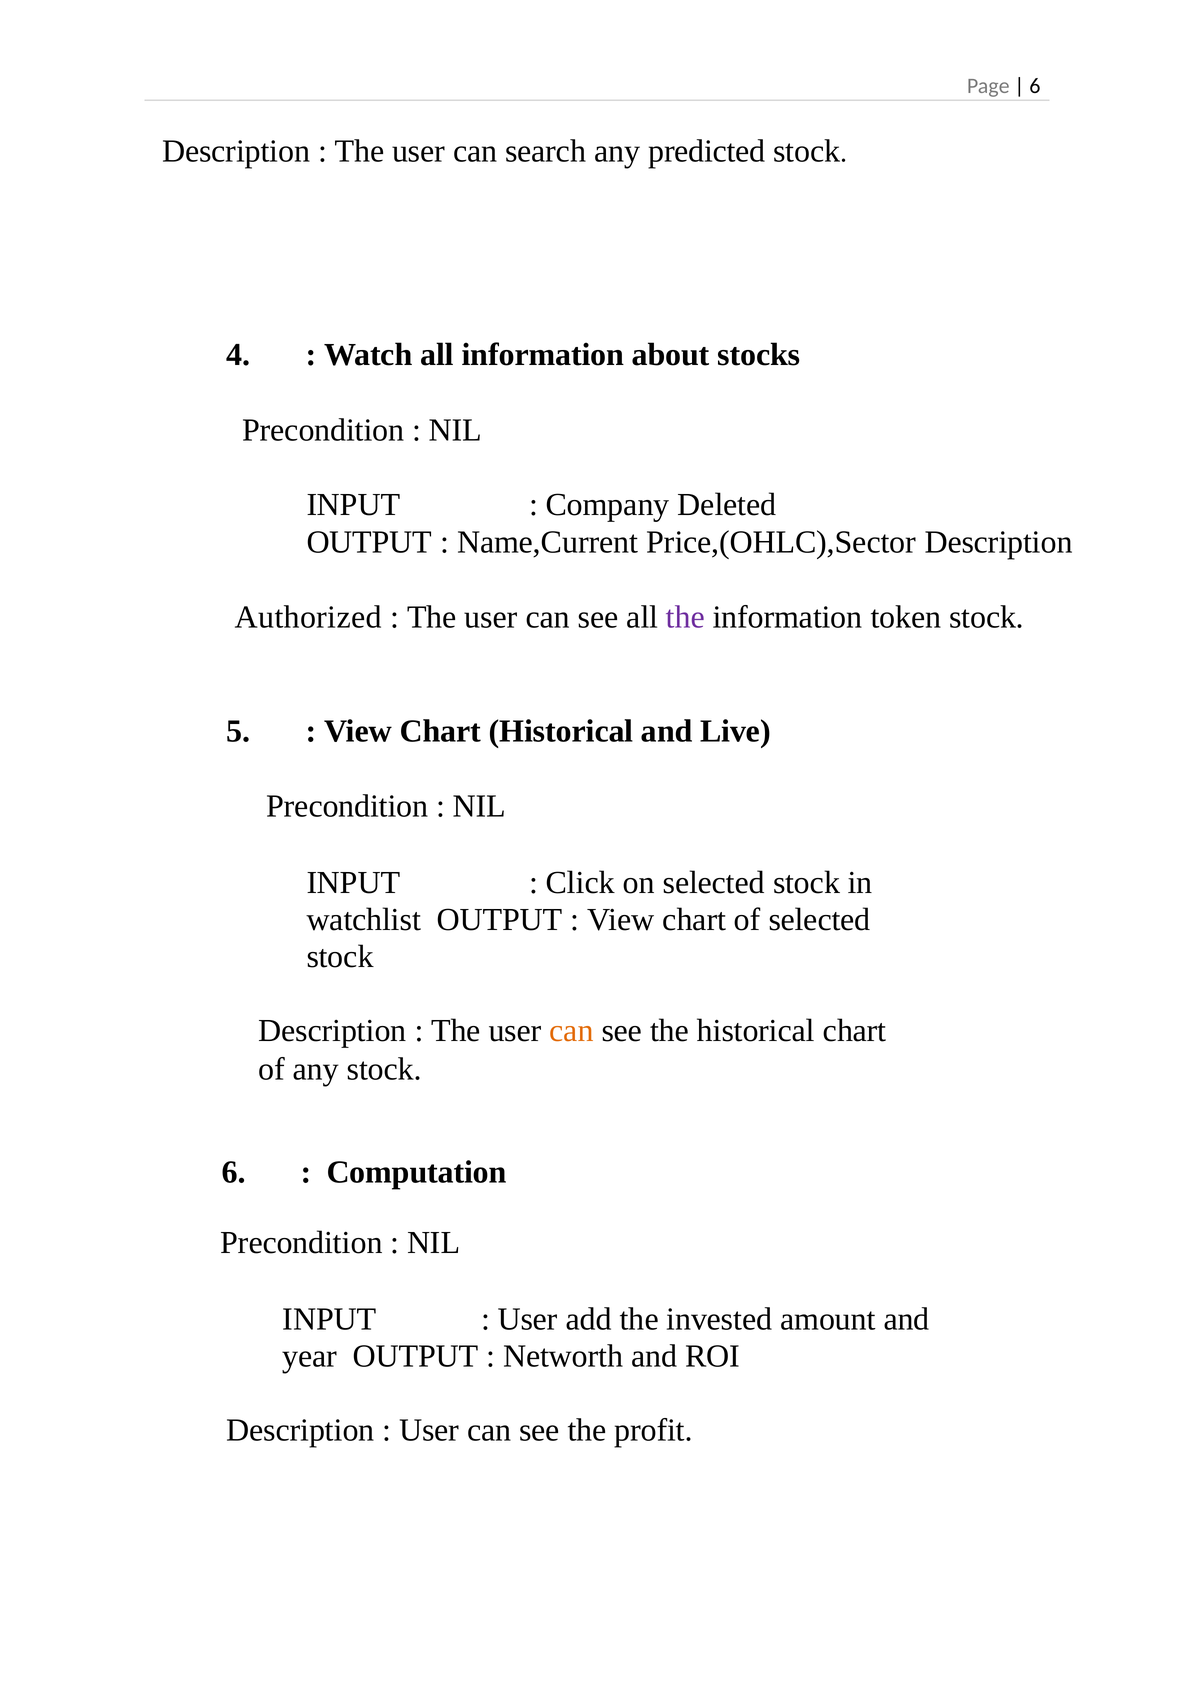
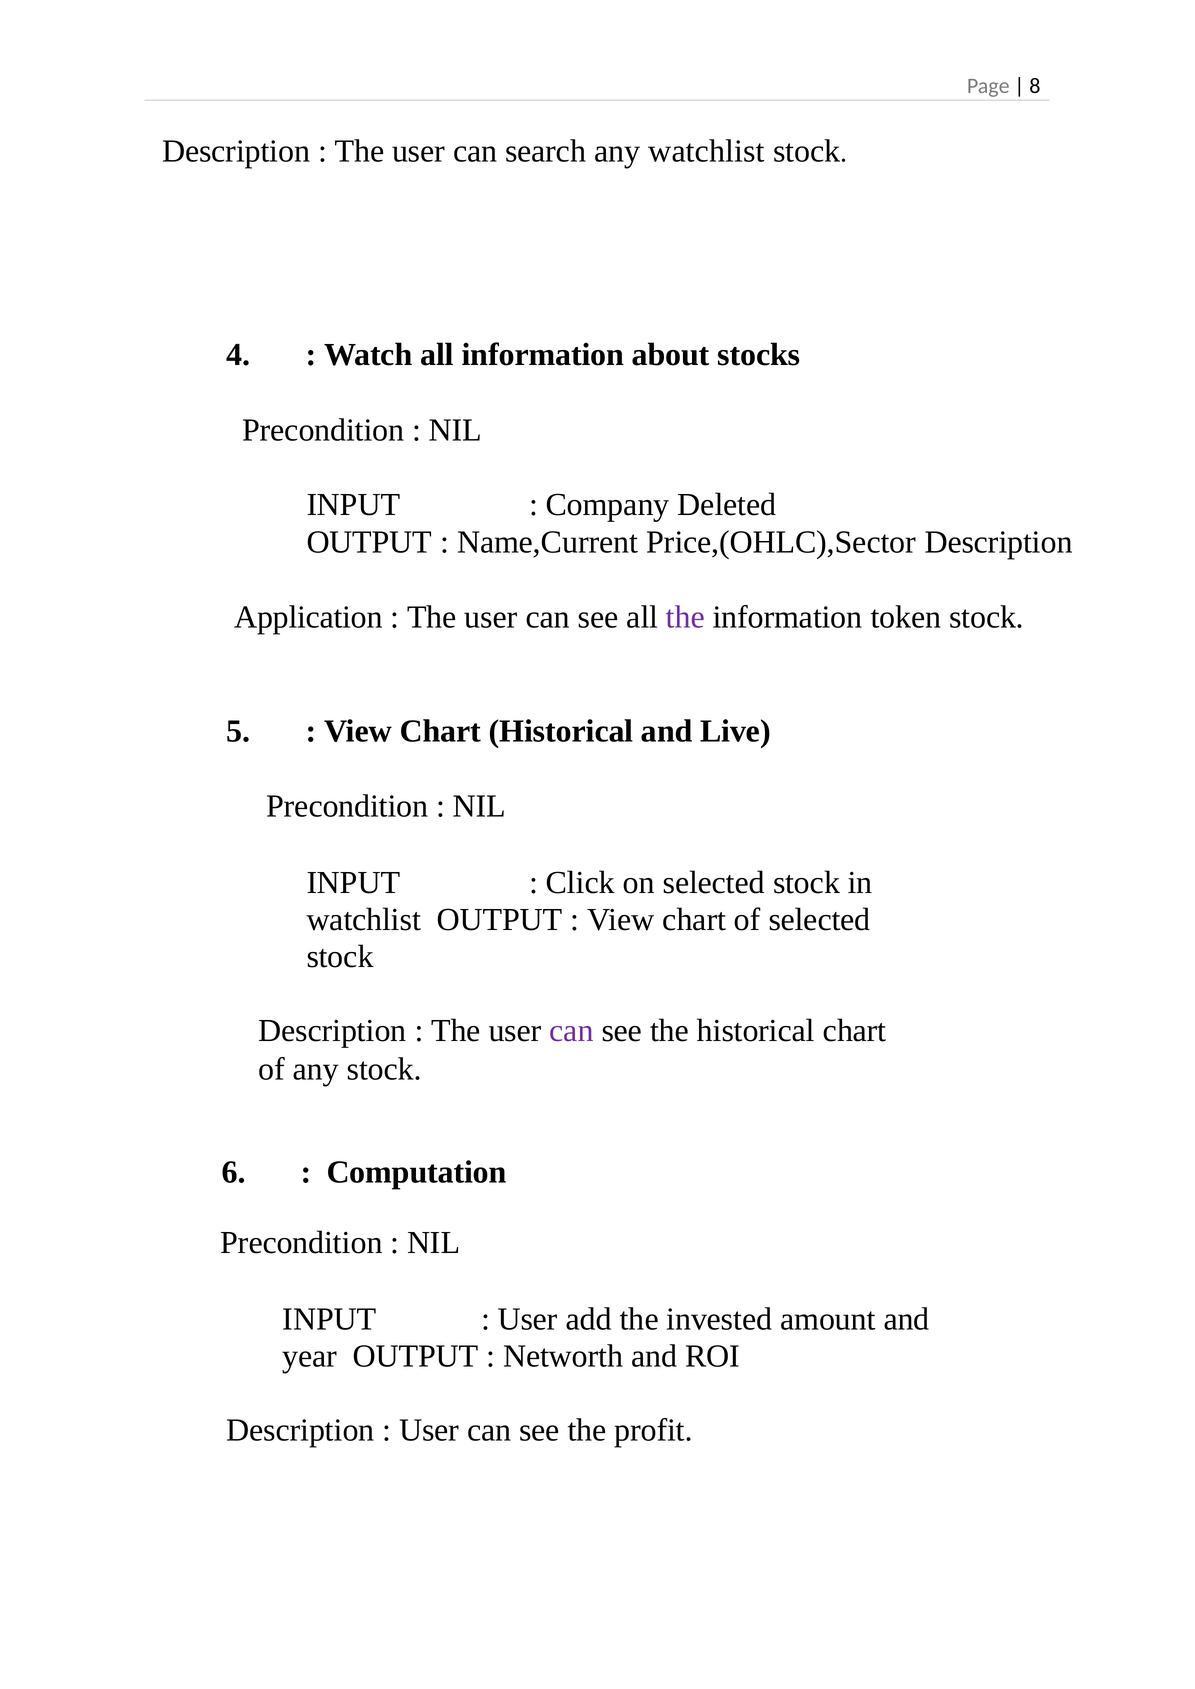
6: 6 -> 8 (1035, 86)
any predicted: predicted -> watchlist (707, 151)
Authorized: Authorized -> Application (309, 617)
can colour: orange -> purple (571, 1031)
